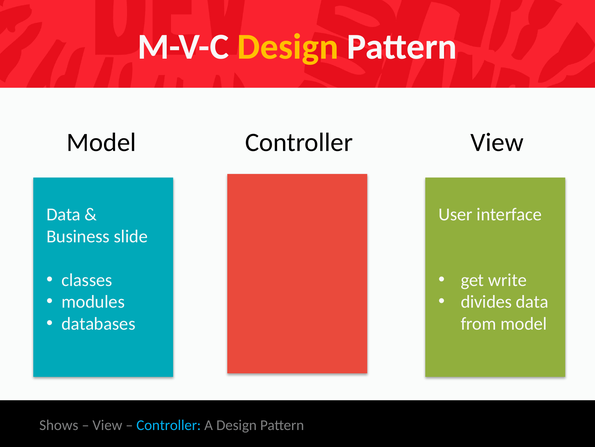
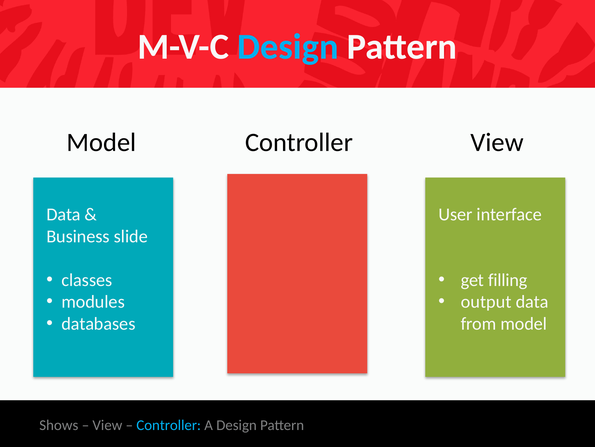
Design colour: yellow -> light blue (288, 47)
write: write -> filling (508, 280)
divides: divides -> output (486, 301)
